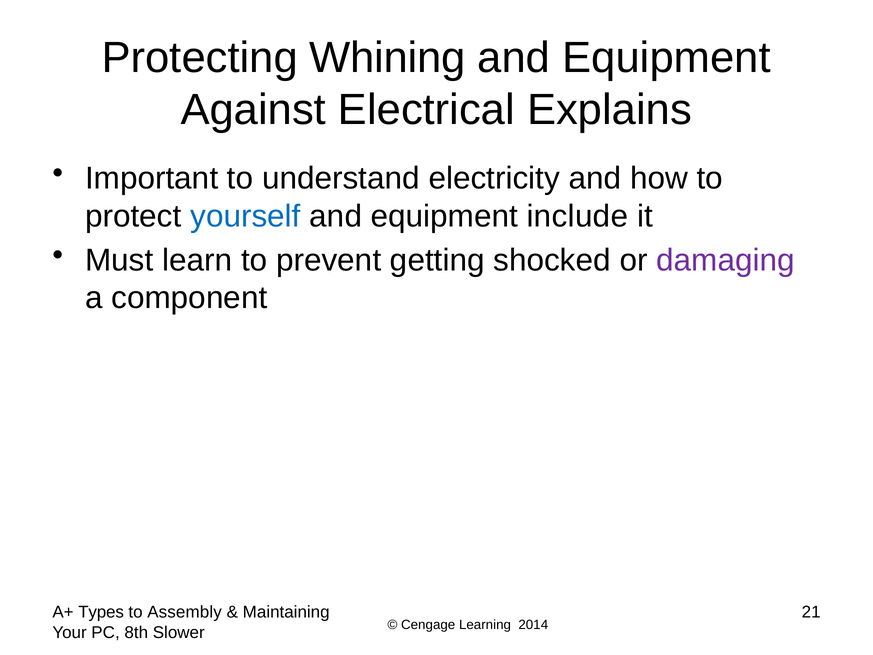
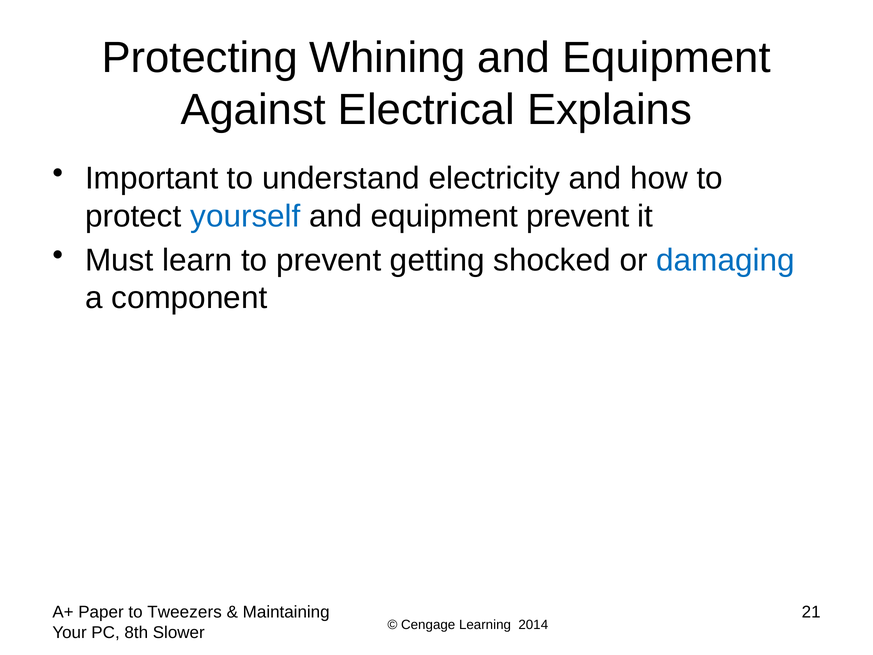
equipment include: include -> prevent (578, 216)
damaging colour: purple -> blue (726, 260)
Types: Types -> Paper (101, 612)
Assembly: Assembly -> Tweezers (185, 612)
